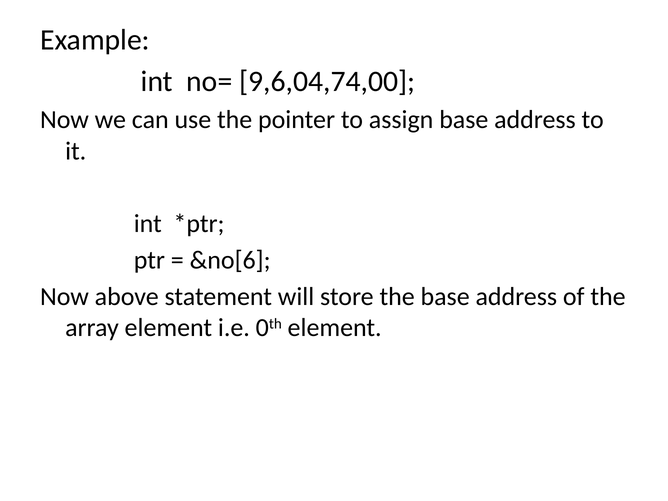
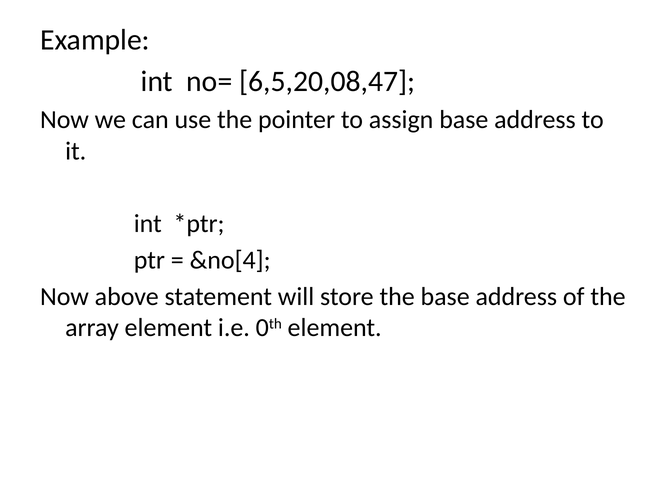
9,6,04,74,00: 9,6,04,74,00 -> 6,5,20,08,47 (327, 82)
&no[6: &no[6 -> &no[4 (230, 260)
